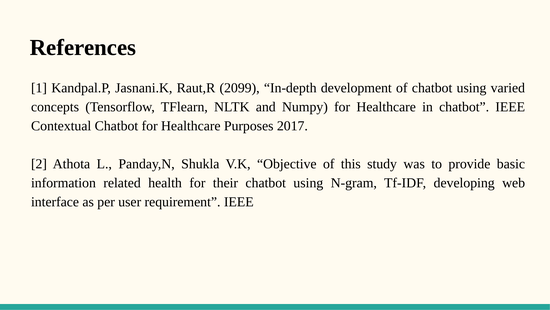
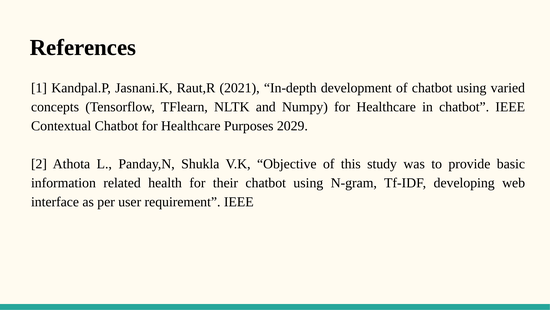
2099: 2099 -> 2021 (240, 88)
2017: 2017 -> 2029 (292, 126)
